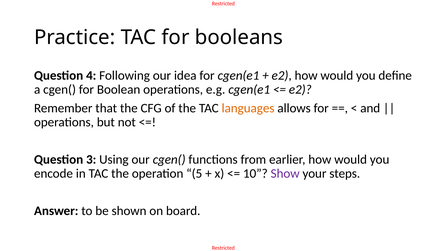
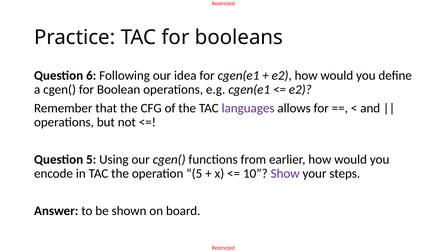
4: 4 -> 6 (91, 76)
languages colour: orange -> purple (248, 108)
Question 3: 3 -> 5 (91, 160)
